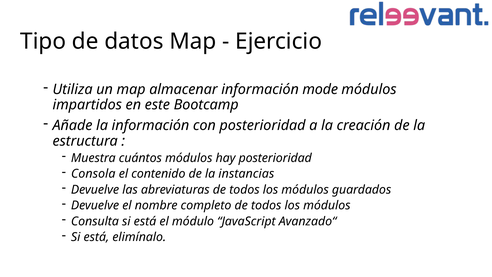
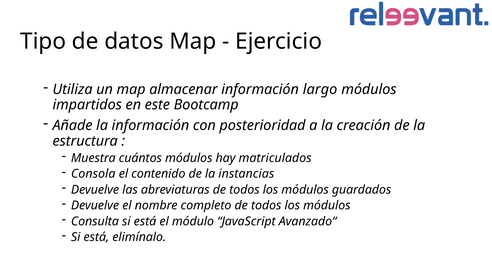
mode: mode -> largo (320, 89)
hay posterioridad: posterioridad -> matriculados (275, 158)
